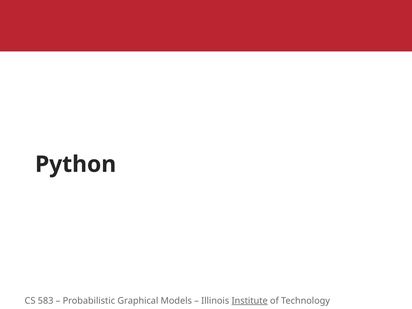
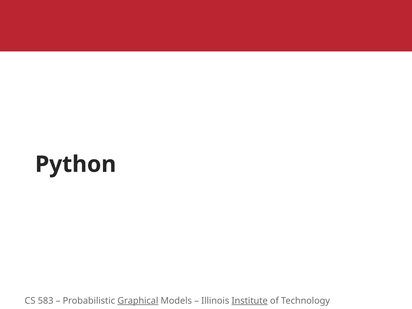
Graphical underline: none -> present (138, 301)
